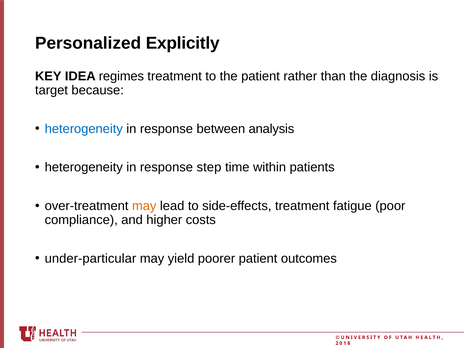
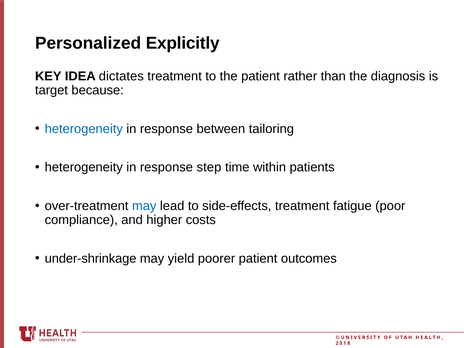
regimes: regimes -> dictates (121, 76)
analysis: analysis -> tailoring (271, 129)
may colour: orange -> blue (144, 206)
under-particular: under-particular -> under-shrinkage (91, 258)
